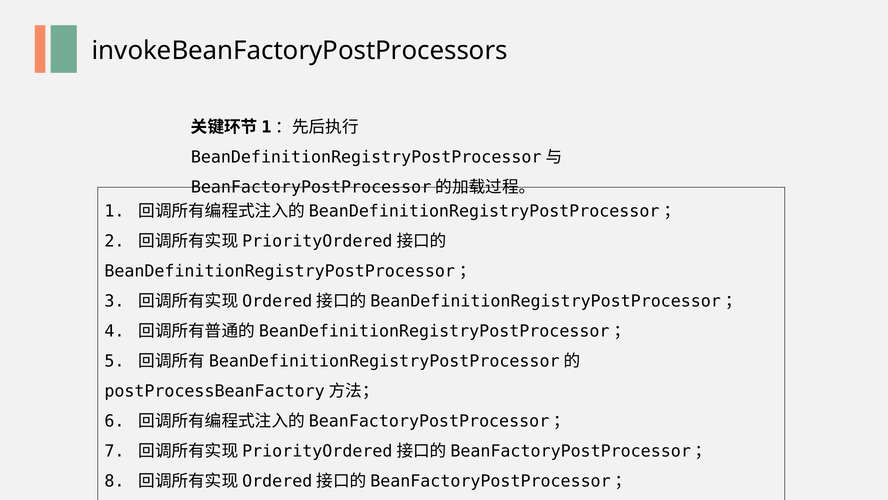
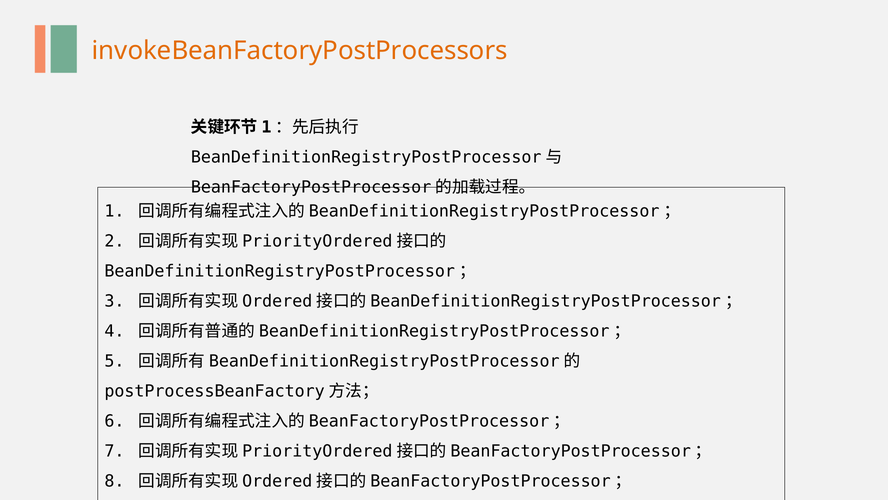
invokeBeanFactoryPostProcessors colour: black -> orange (300, 51)
